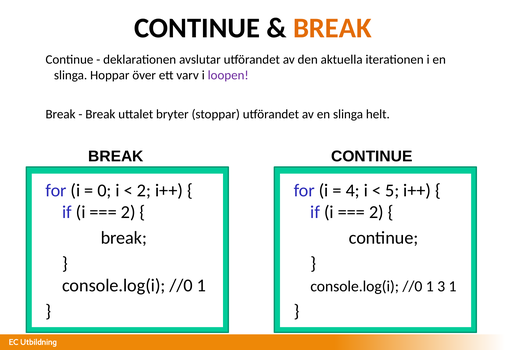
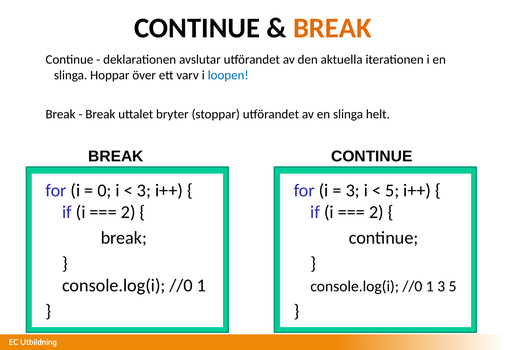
loopen colour: purple -> blue (228, 75)
2: 2 -> 3 (144, 191)
4: 4 -> 3 (353, 191)
3 1: 1 -> 5 (453, 287)
